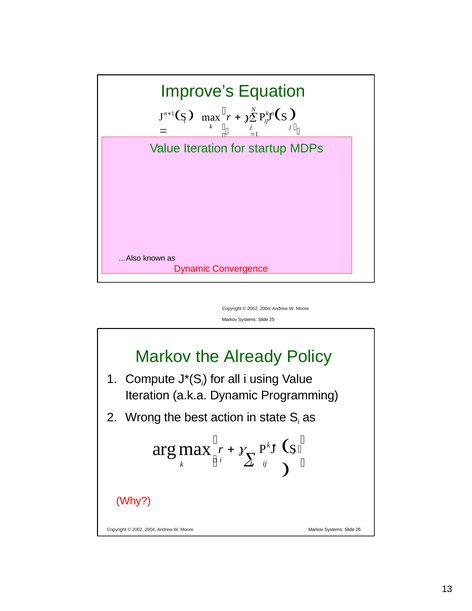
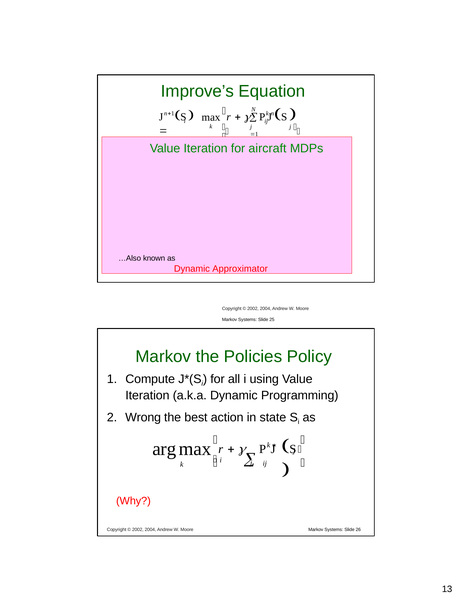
startup: startup -> aircraft (267, 149)
Convergence: Convergence -> Approximator (240, 269)
Already: Already -> Policies (253, 357)
